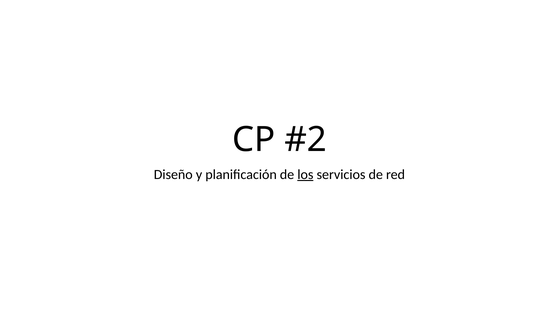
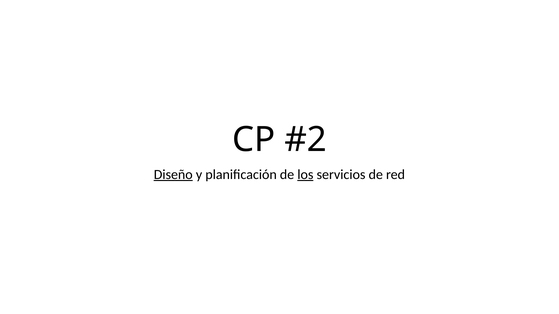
Diseño underline: none -> present (173, 175)
